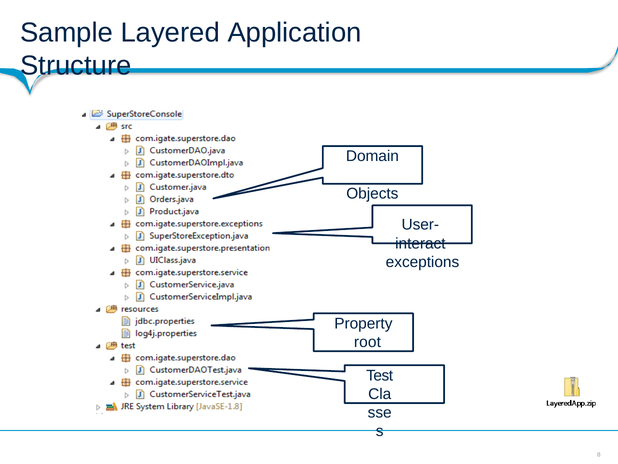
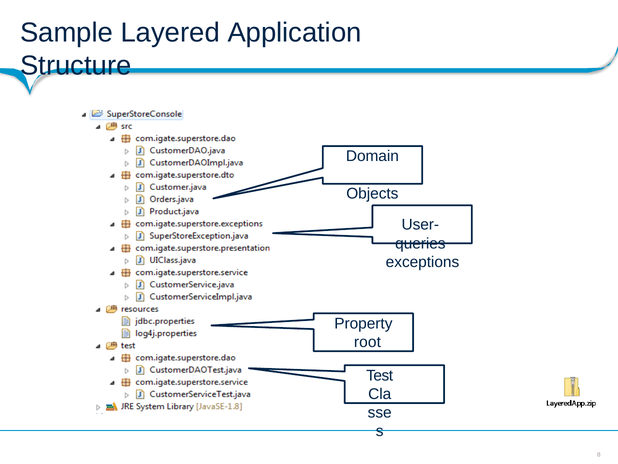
interact: interact -> queries (420, 243)
